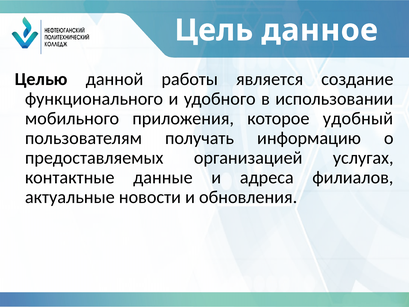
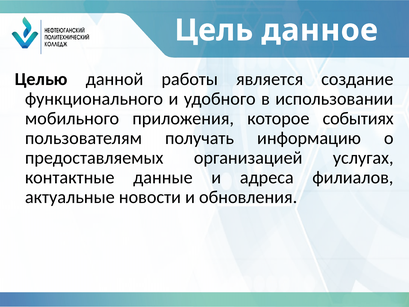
удобный: удобный -> событиях (358, 118)
